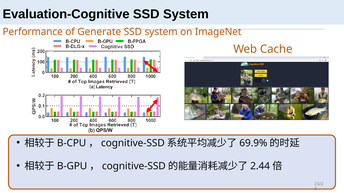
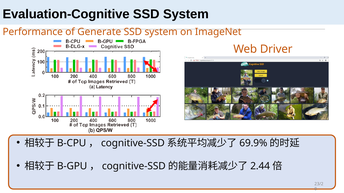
Cache: Cache -> Driver (276, 49)
